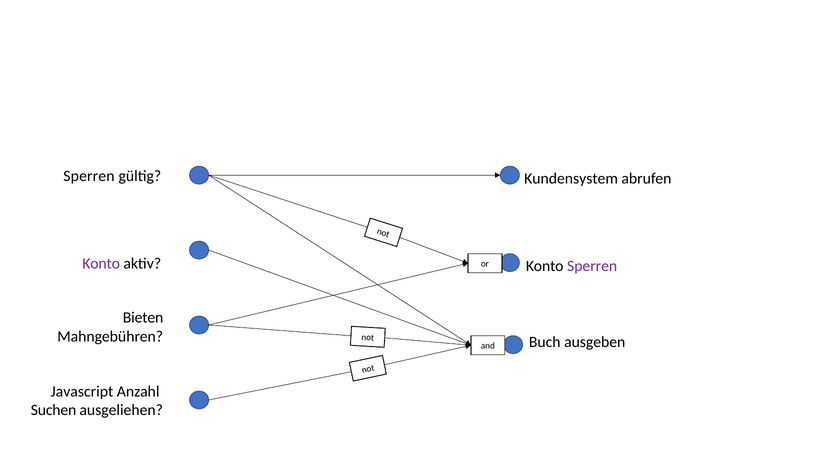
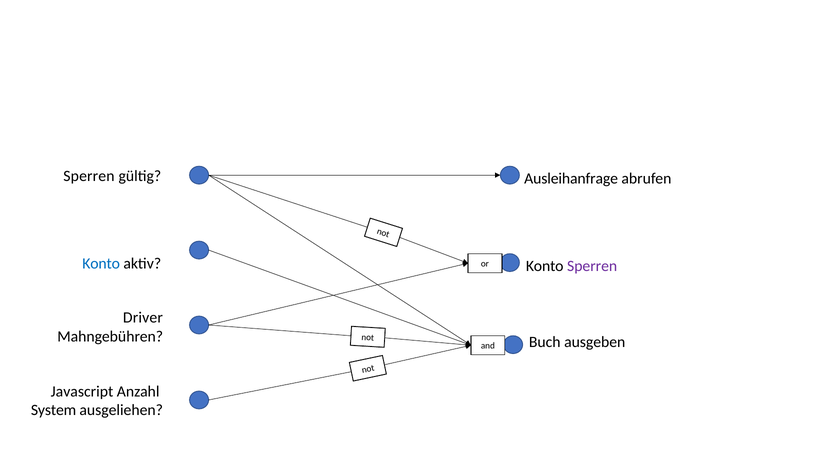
Kundensystem: Kundensystem -> Ausleihanfrage (571, 179)
Konto colour: purple -> blue (101, 264)
Bieten: Bieten -> Driver (143, 318)
Suchen: Suchen -> System (54, 411)
